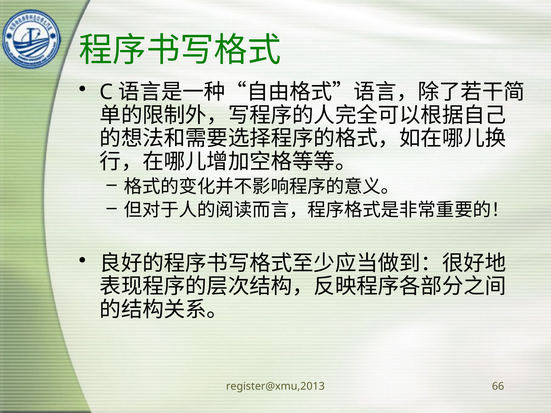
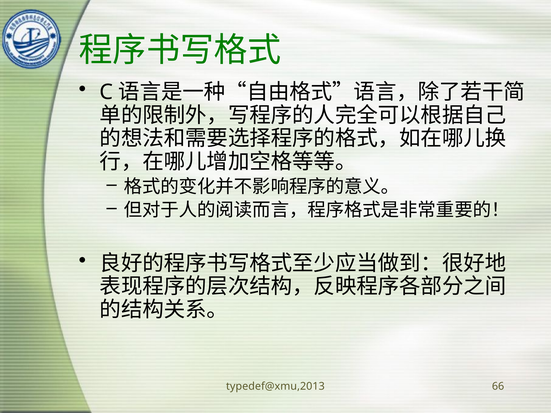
register@xmu,2013: register@xmu,2013 -> typedef@xmu,2013 (275, 386)
